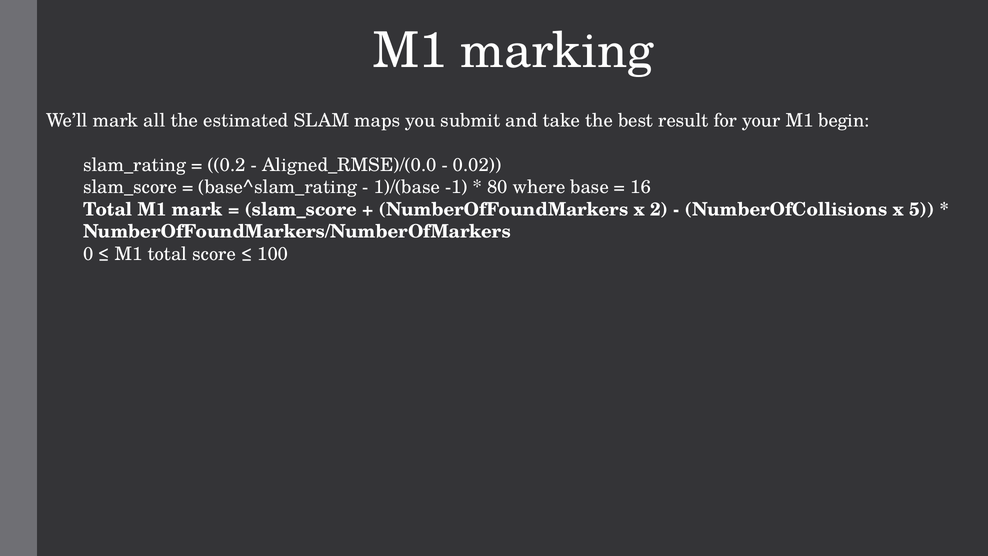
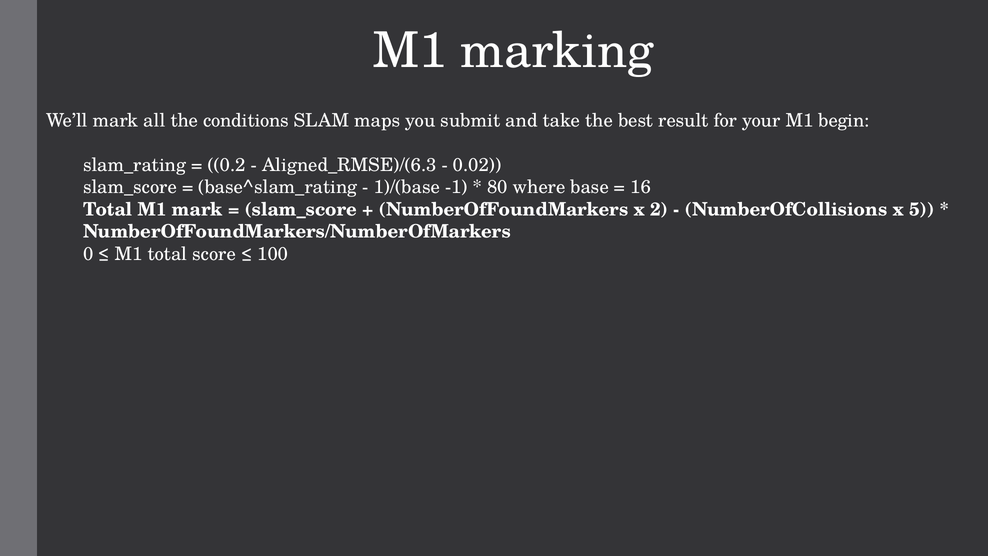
estimated: estimated -> conditions (246, 121)
Aligned_RMSE)/(0.0: Aligned_RMSE)/(0.0 -> Aligned_RMSE)/(6.3 (349, 165)
